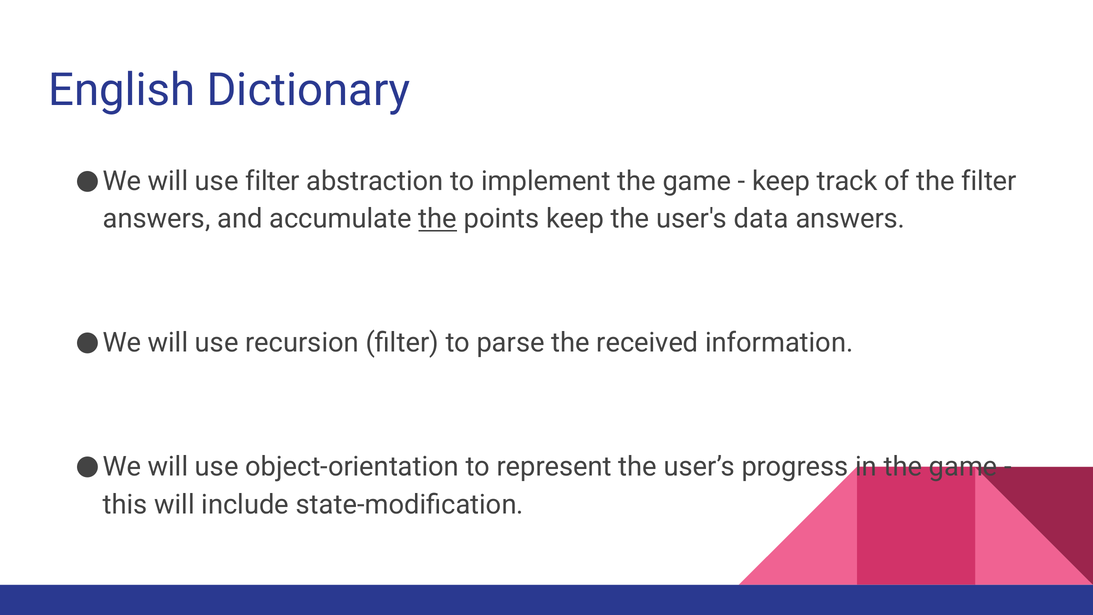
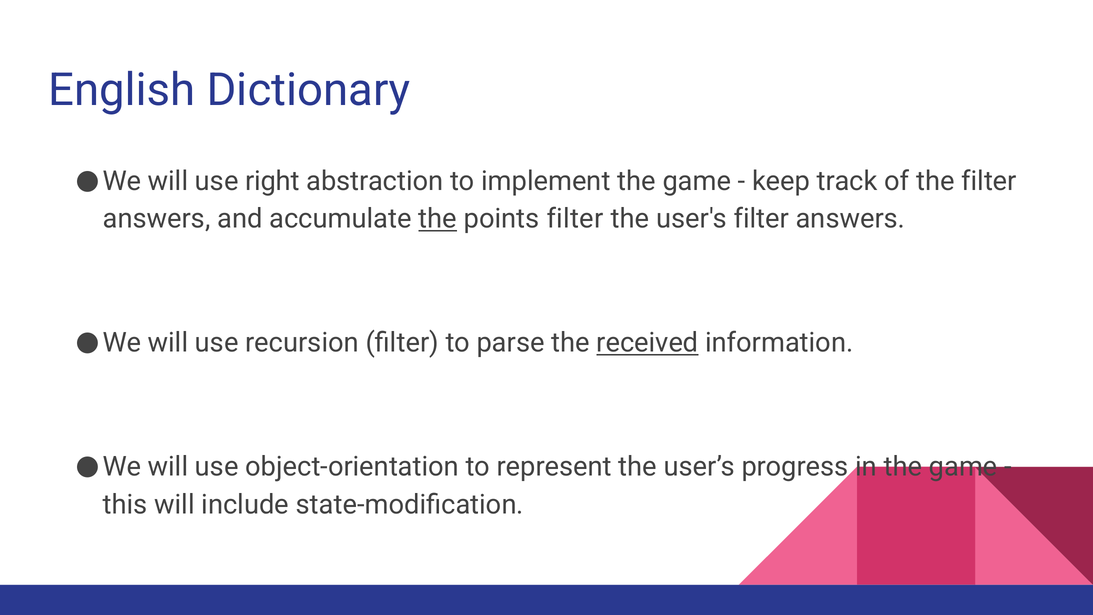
use filter: filter -> right (272, 181)
points keep: keep -> filter (575, 219)
user's data: data -> filter (761, 219)
received underline: none -> present (647, 343)
